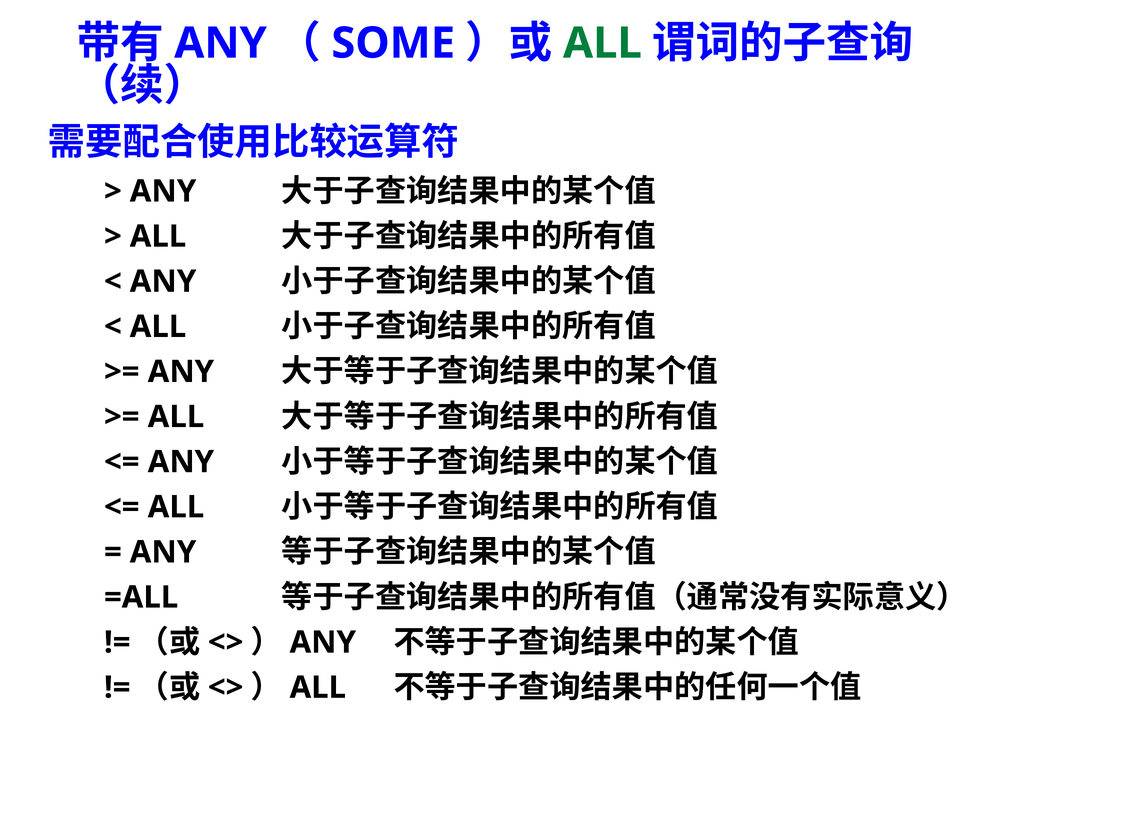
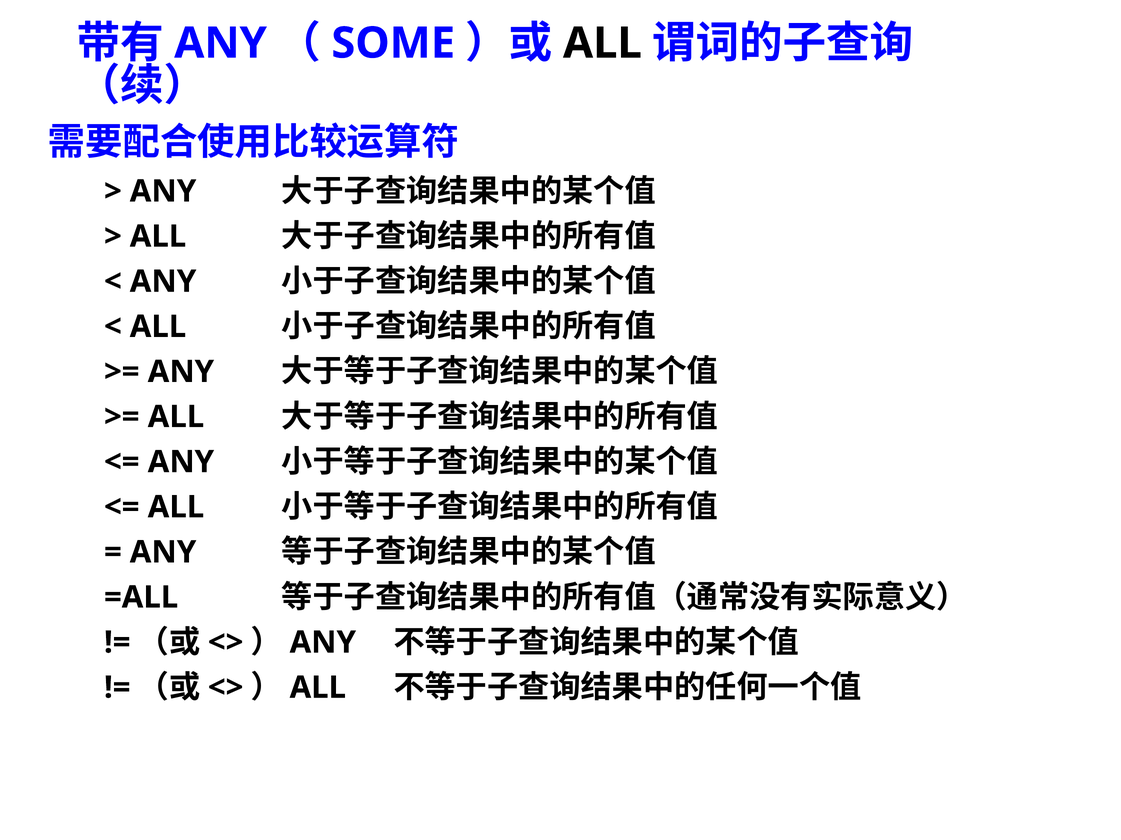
ALL colour: green -> black (602, 43)
